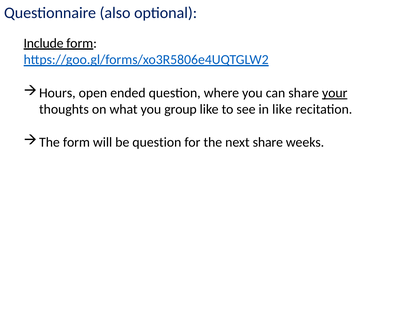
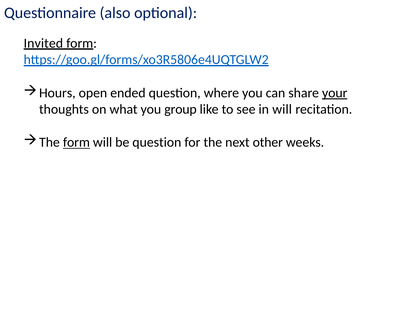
Include: Include -> Invited (43, 43)
in like: like -> will (282, 109)
form underline: none -> present (76, 142)
next share: share -> other (268, 142)
